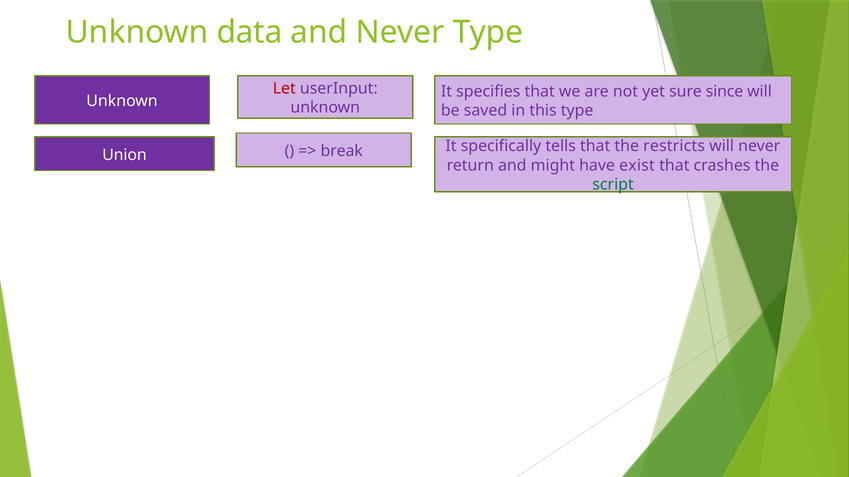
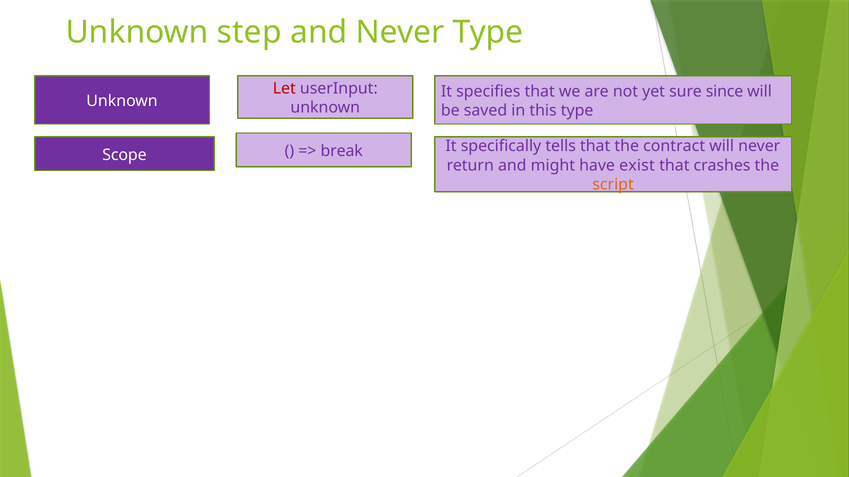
data: data -> step (249, 32)
Union: Union -> Scope (124, 155)
restricts: restricts -> contract (674, 146)
script colour: green -> orange (613, 185)
